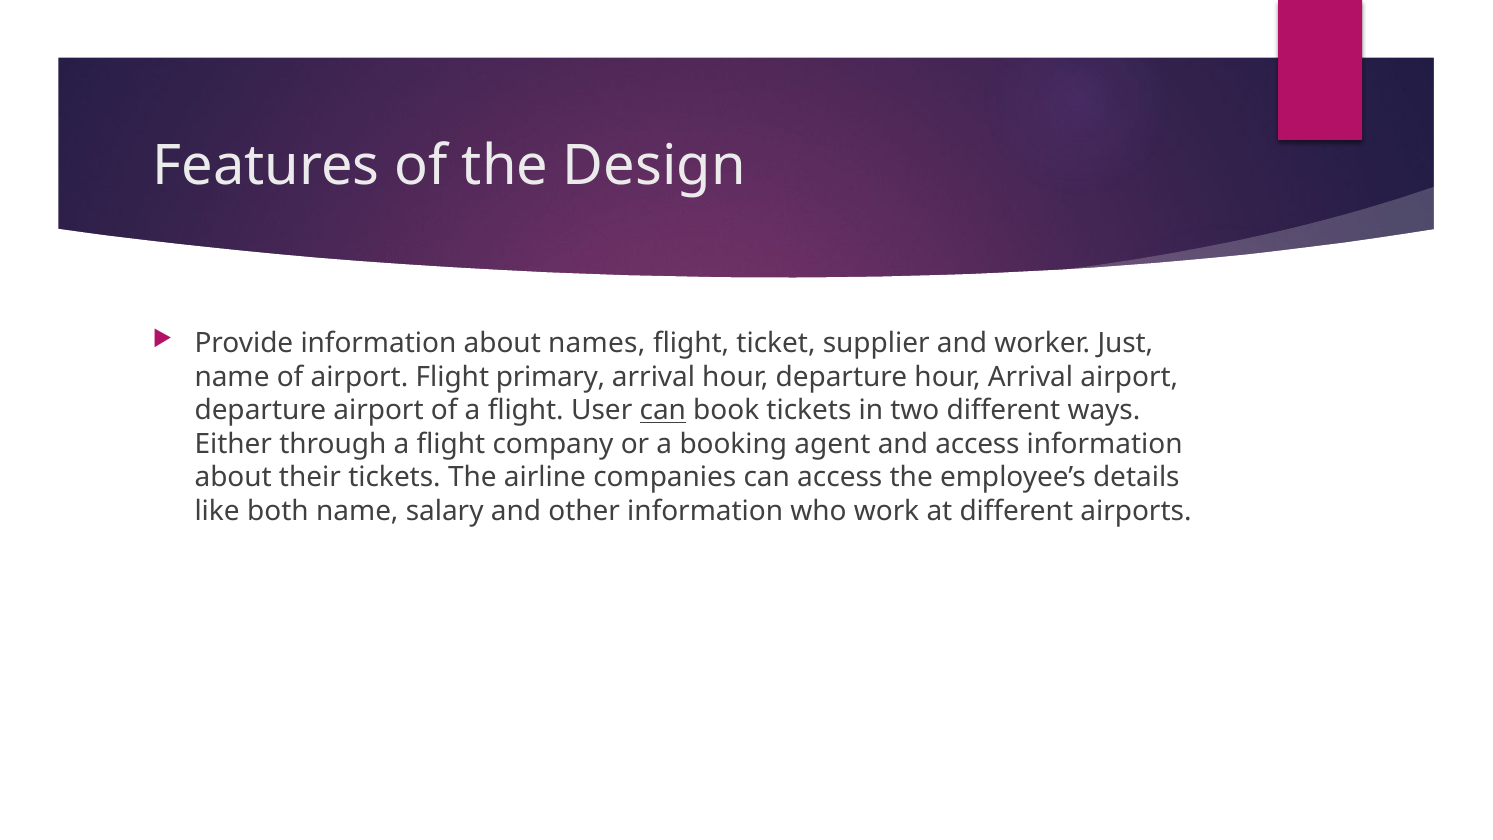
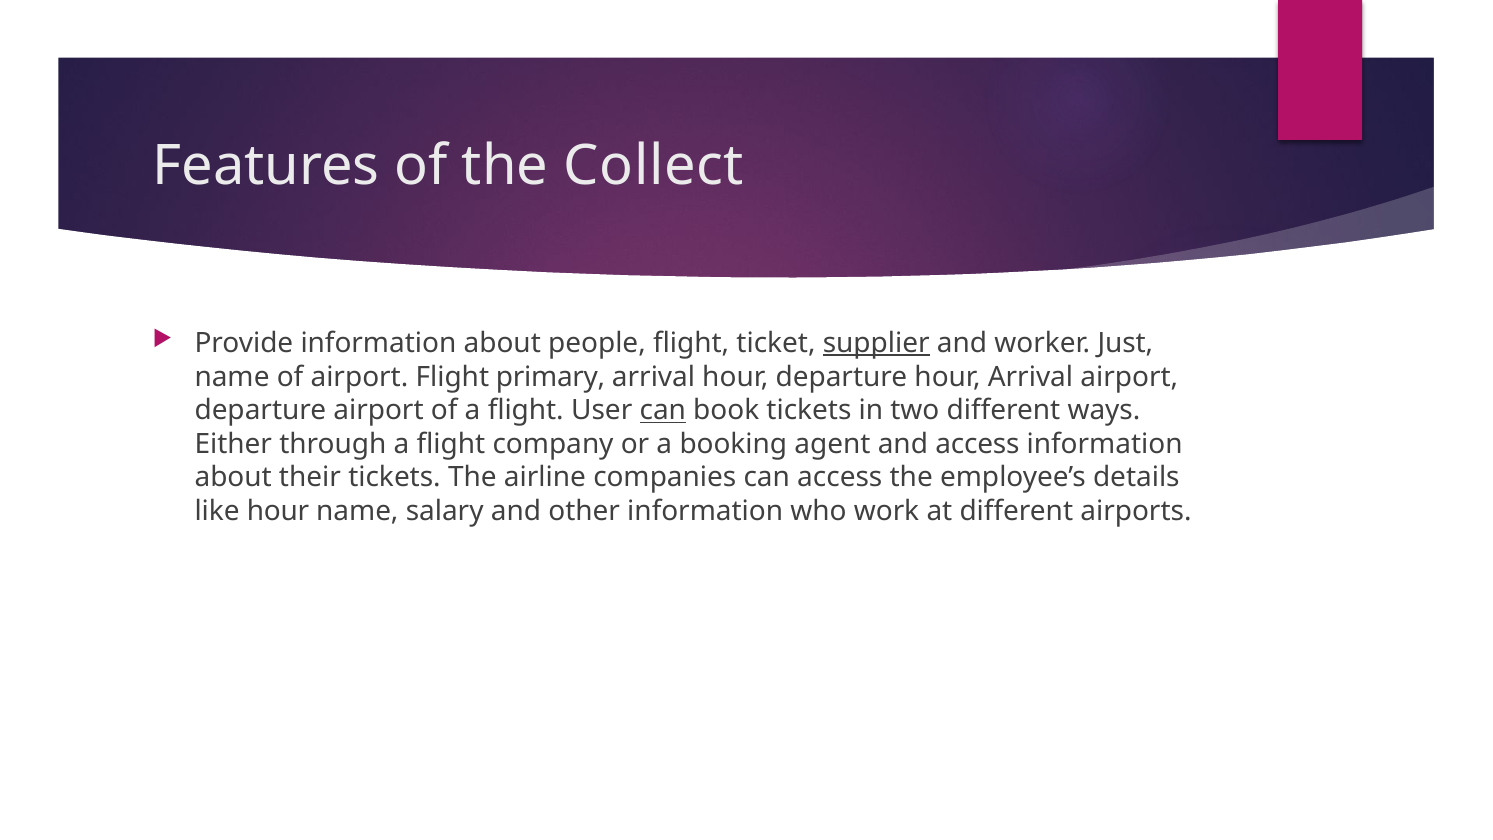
Design: Design -> Collect (654, 166)
names: names -> people (597, 343)
supplier underline: none -> present (876, 343)
like both: both -> hour (278, 511)
